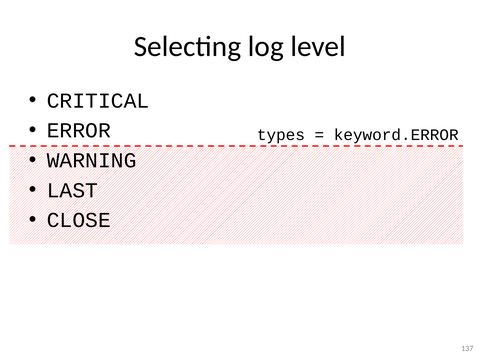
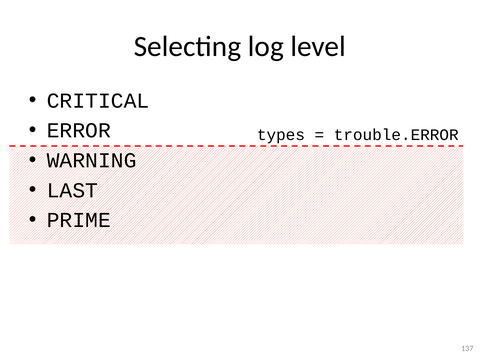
keyword.ERROR: keyword.ERROR -> trouble.ERROR (396, 135)
CLOSE: CLOSE -> PRIME (79, 220)
